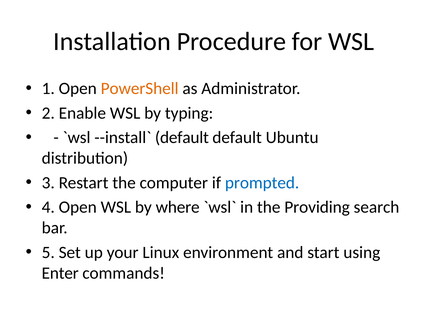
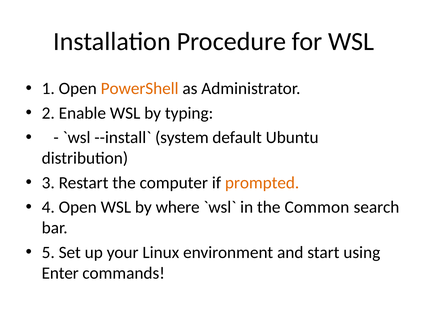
default: default -> system (182, 138)
prompted colour: blue -> orange (262, 183)
Providing: Providing -> Common (317, 207)
